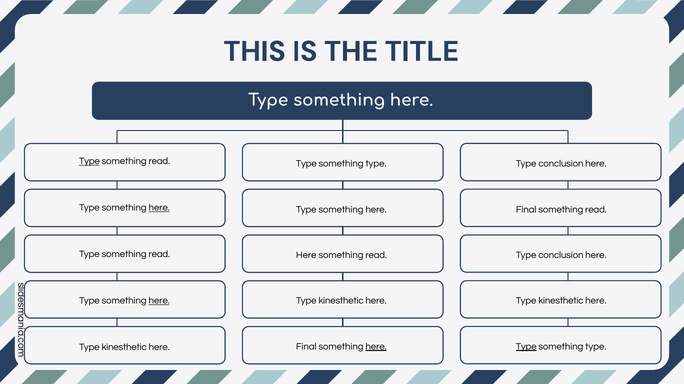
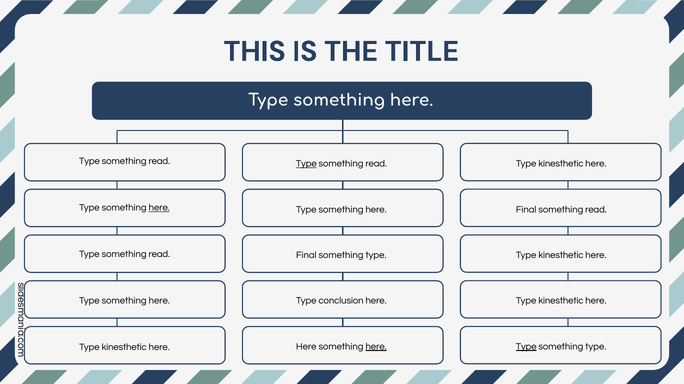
Type underline: present -> none (89, 161)
Type underline: none -> present (306, 164)
type: type -> read (376, 164)
conclusion: conclusion -> kinesthetic (561, 164)
Here: Here -> Final (306, 256)
read: read -> type (376, 256)
conclusion: conclusion -> kinesthetic (561, 256)
here underline: present -> none (159, 301)
kinesthetic: kinesthetic -> conclusion (341, 301)
Final: Final -> Here (306, 347)
